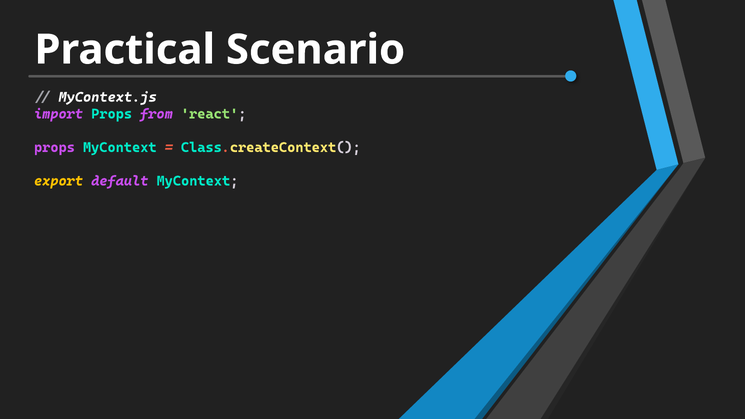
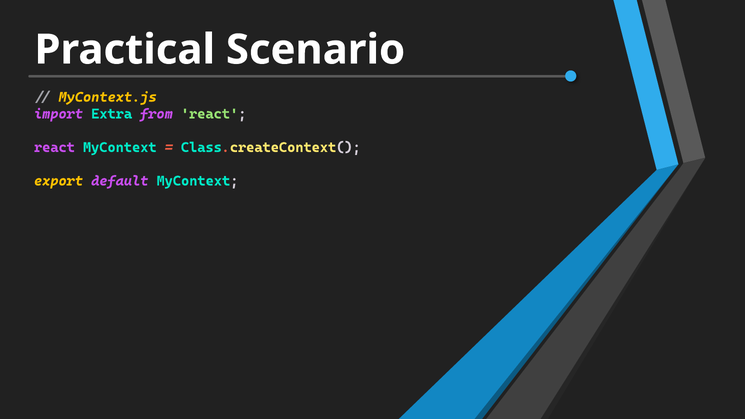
MyContext.js colour: white -> yellow (108, 97)
import Props: Props -> Extra (112, 114)
props: props -> react (54, 147)
